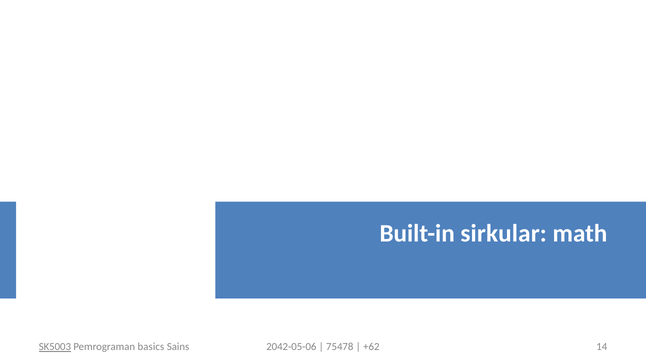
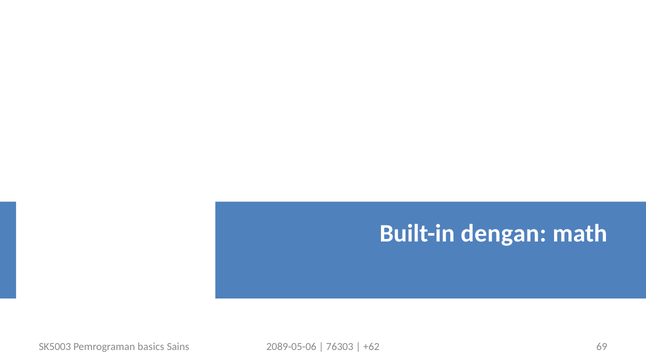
sirkular: sirkular -> dengan (504, 234)
SK5003 underline: present -> none (55, 347)
2042-05-06: 2042-05-06 -> 2089-05-06 (291, 347)
75478: 75478 -> 76303 (340, 347)
14: 14 -> 69 (602, 347)
